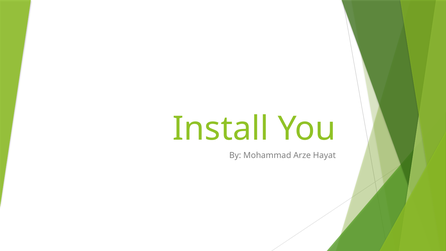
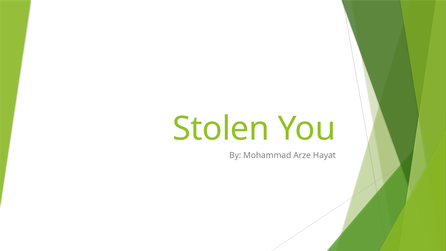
Install: Install -> Stolen (221, 129)
